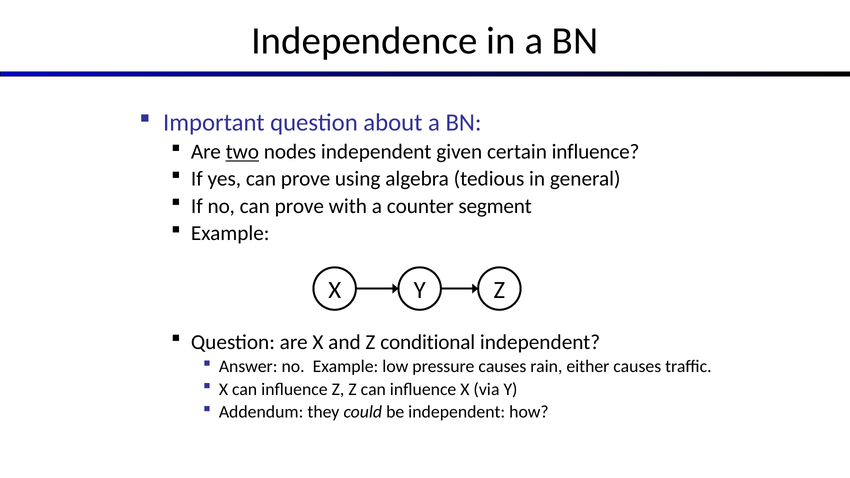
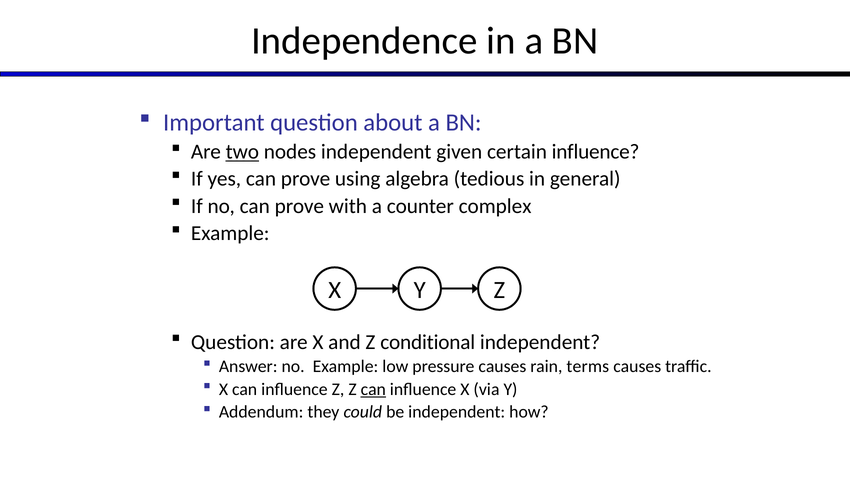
segment: segment -> complex (495, 206)
either: either -> terms (588, 367)
can underline: none -> present (373, 389)
